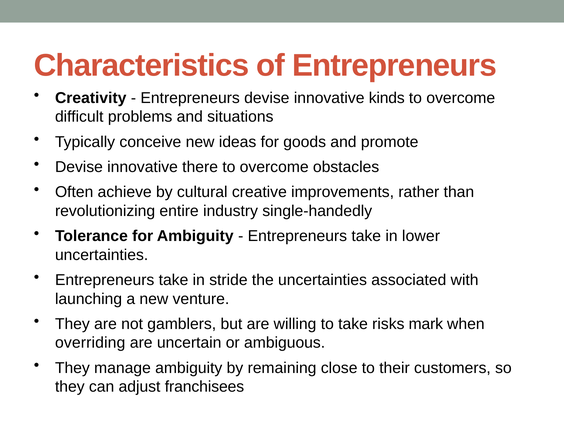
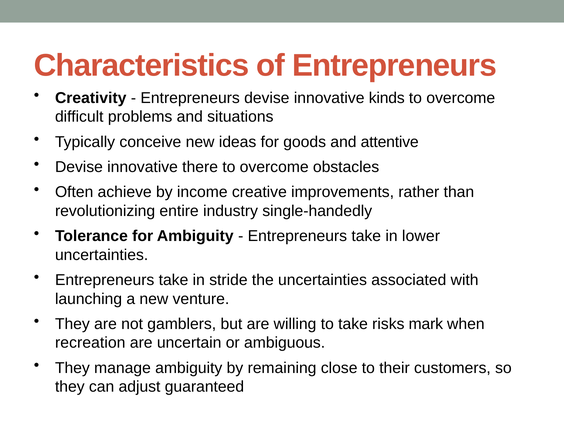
promote: promote -> attentive (390, 142)
cultural: cultural -> income (202, 192)
overriding: overriding -> recreation (90, 343)
franchisees: franchisees -> guaranteed (204, 387)
